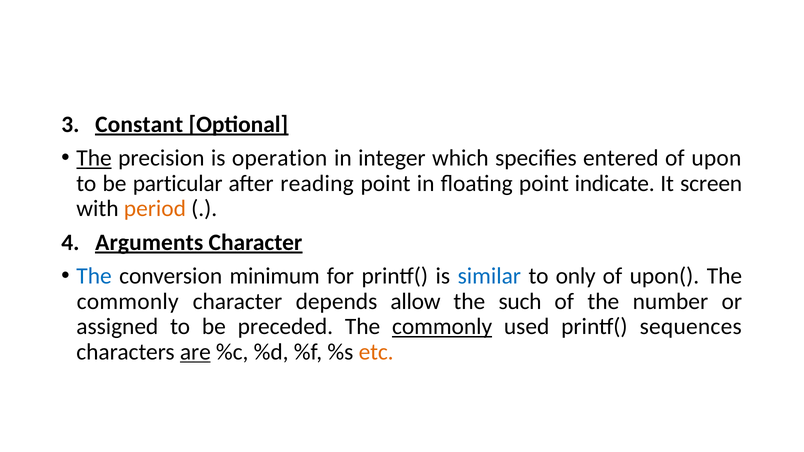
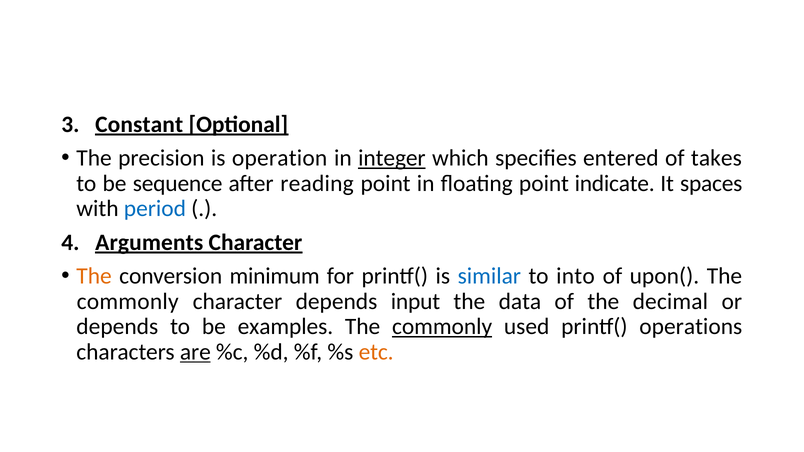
The underline: present -> none (94, 158)
integer underline: none -> present (392, 158)
upon: upon -> takes (716, 158)
particular: particular -> sequence (178, 183)
screen: screen -> spaces (711, 183)
period colour: orange -> blue (155, 209)
The colour: blue -> orange (94, 276)
only: only -> into (575, 276)
allow: allow -> input (415, 301)
such: such -> data (520, 301)
number: number -> decimal (670, 301)
assigned: assigned -> depends (117, 327)
preceded: preceded -> examples (285, 327)
sequences: sequences -> operations (691, 327)
